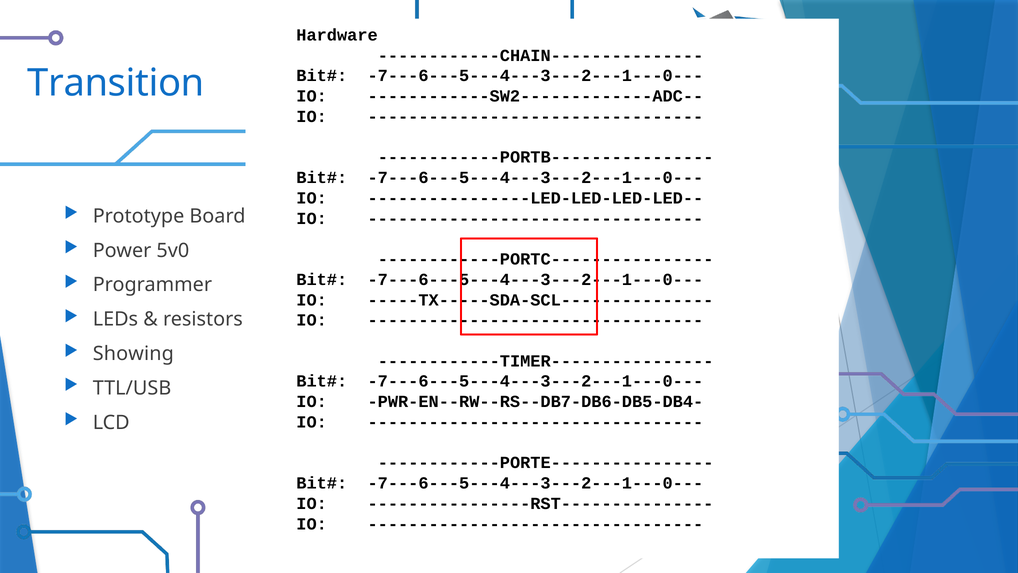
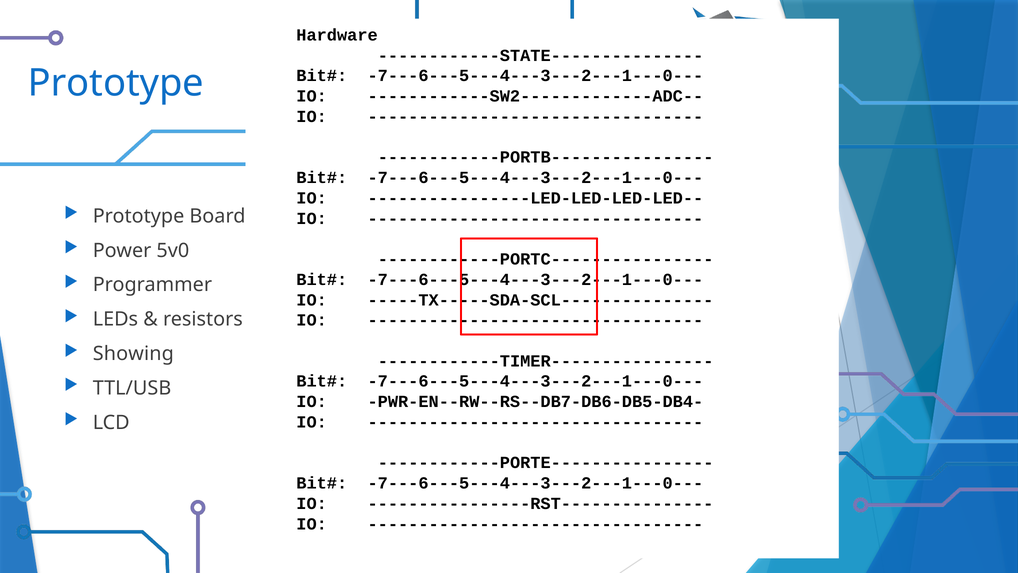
------------CHAIN---------------: ------------CHAIN--------------- -> ------------STATE--------------- (541, 55)
Transition: Transition -> Prototype (116, 83)
